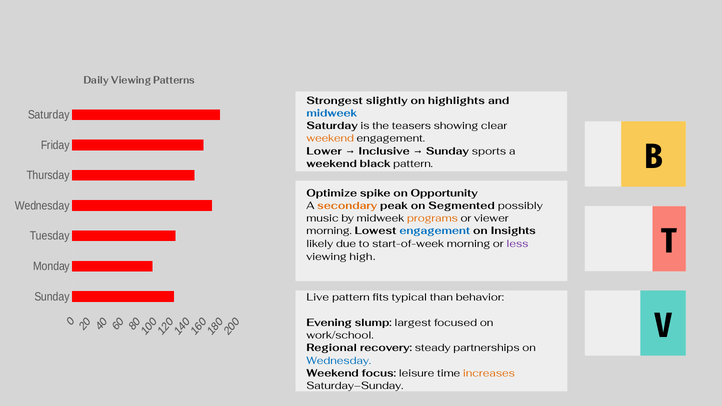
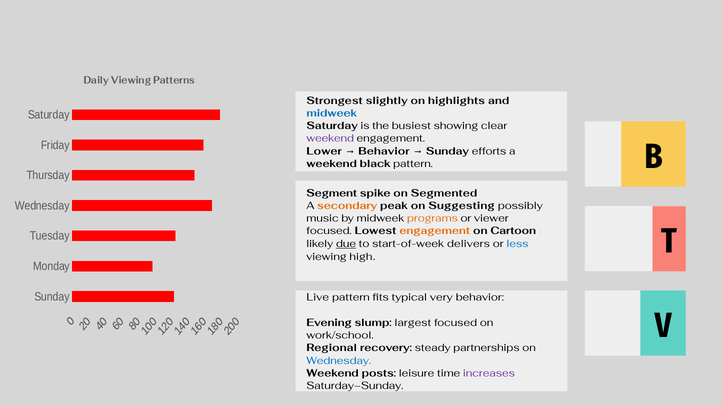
teasers: teasers -> busiest (411, 126)
weekend colour: orange -> purple (330, 138)
Inclusive: Inclusive -> Behavior (384, 151)
sports: sports -> efforts (489, 151)
Optimize: Optimize -> Segment (332, 193)
Opportunity: Opportunity -> Segmented (444, 193)
Segmented: Segmented -> Suggesting (462, 206)
morning: morning -> focused (329, 231)
engagement colour: blue -> orange (435, 231)
Insights: Insights -> Cartoon (513, 231)
due underline: none -> present (346, 244)
start-of-week morning: morning -> delivers (468, 244)
less colour: purple -> blue (517, 244)
than: than -> very (441, 298)
focus: focus -> posts (379, 373)
increases colour: orange -> purple (489, 373)
